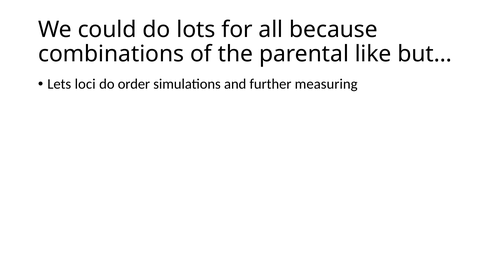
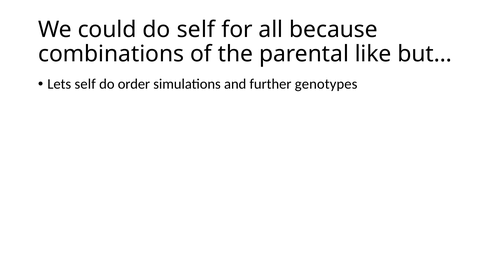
do lots: lots -> self (196, 30)
Lets loci: loci -> self (85, 84)
measuring: measuring -> genotypes (326, 84)
